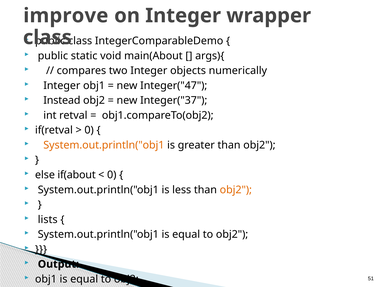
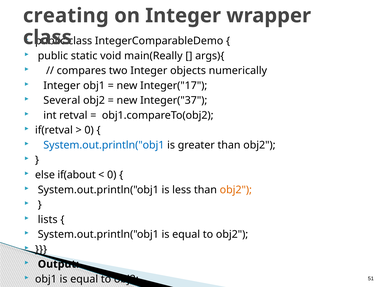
improve: improve -> creating (66, 16)
main(About: main(About -> main(Really (153, 56)
Integer("47: Integer("47 -> Integer("17 (174, 86)
Instead: Instead -> Several (62, 101)
System.out.println("obj1 colour: orange -> blue (104, 145)
